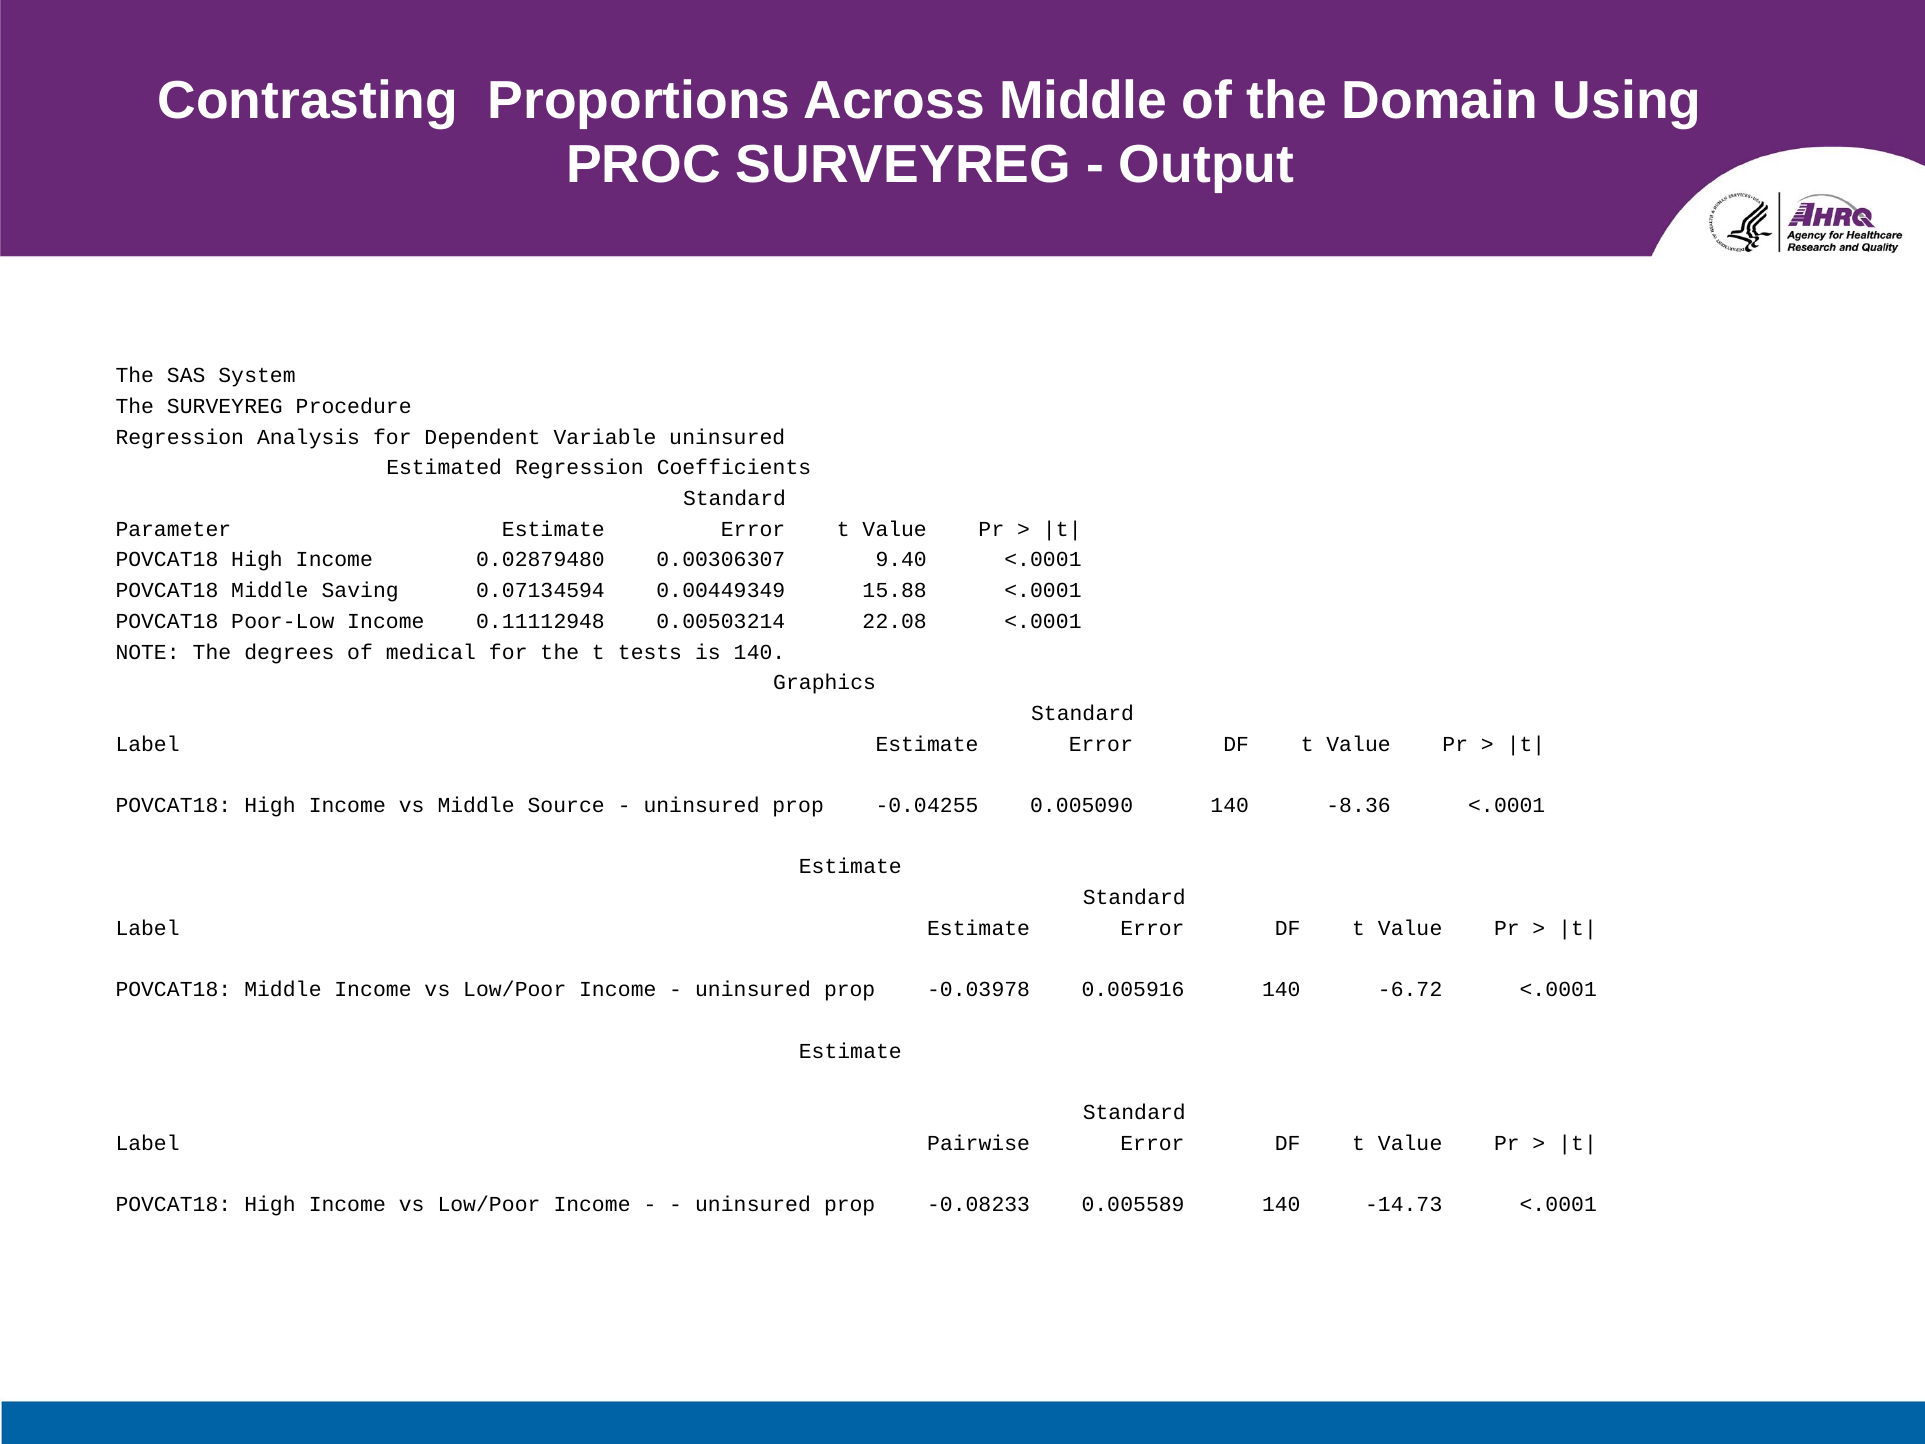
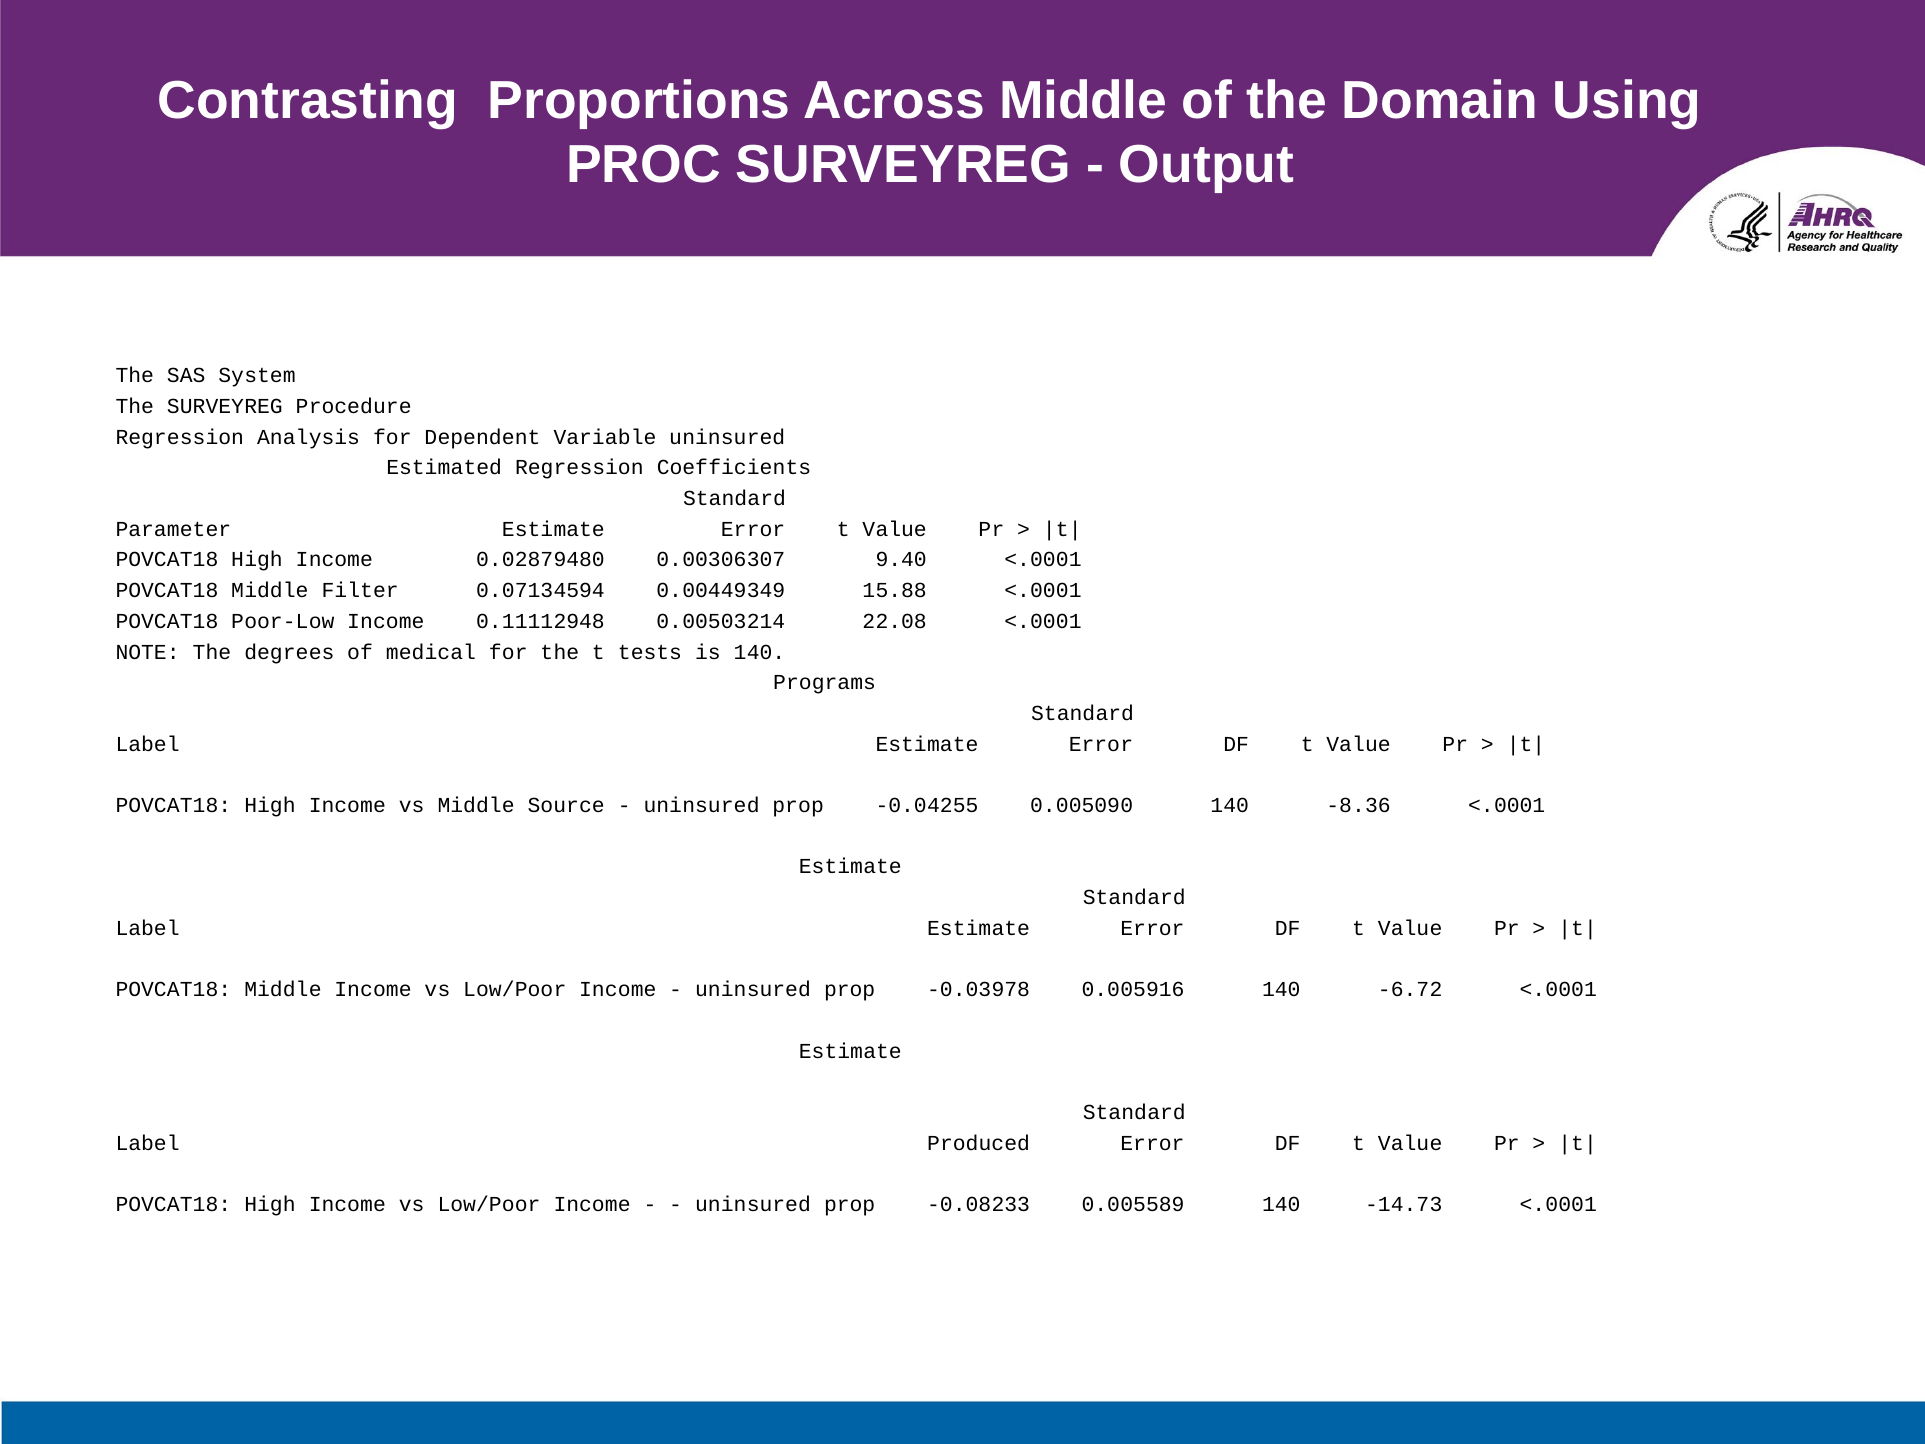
Saving: Saving -> Filter (360, 590)
Graphics: Graphics -> Programs (825, 683)
Pairwise: Pairwise -> Produced (979, 1143)
